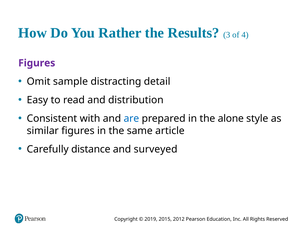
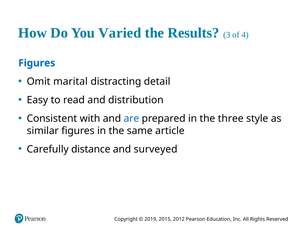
Rather: Rather -> Varied (120, 33)
Figures colour: purple -> blue (37, 63)
sample: sample -> marital (70, 82)
alone: alone -> three (231, 119)
